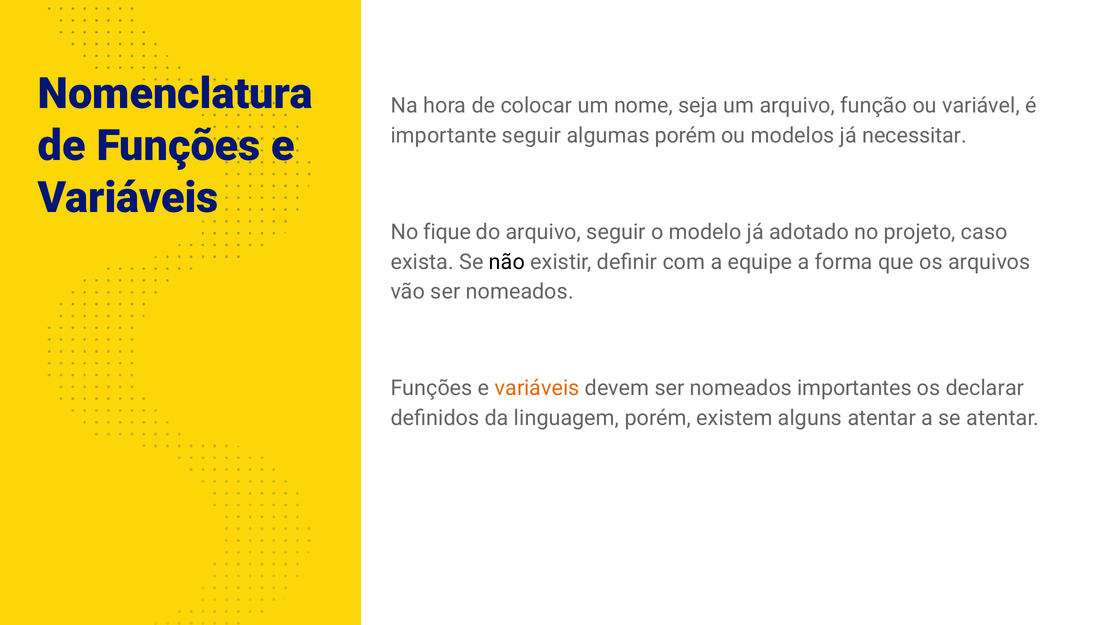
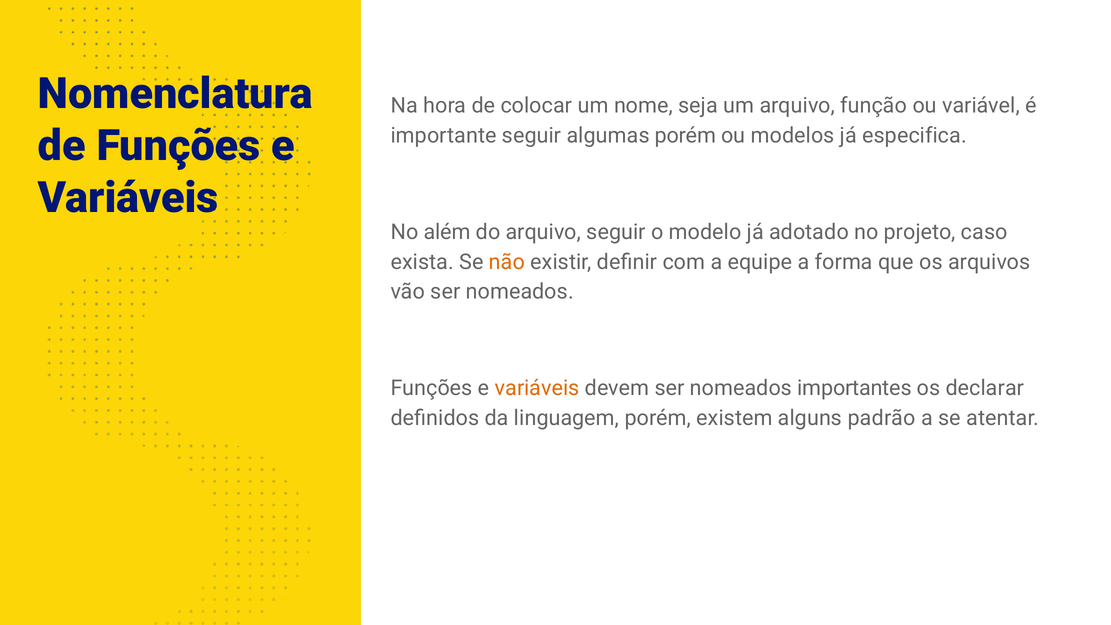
necessitar: necessitar -> especifica (915, 136)
fique: fique -> além (447, 232)
não colour: black -> orange (507, 262)
alguns atentar: atentar -> padrão (882, 418)
